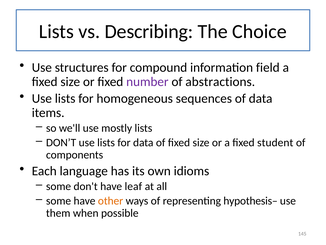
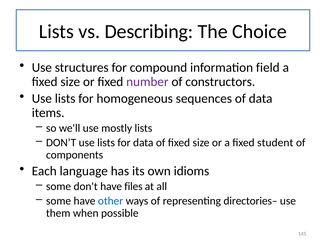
abstractions: abstractions -> constructors (220, 82)
leaf: leaf -> files (133, 186)
other colour: orange -> blue (111, 200)
hypothesis–: hypothesis– -> directories– (251, 200)
